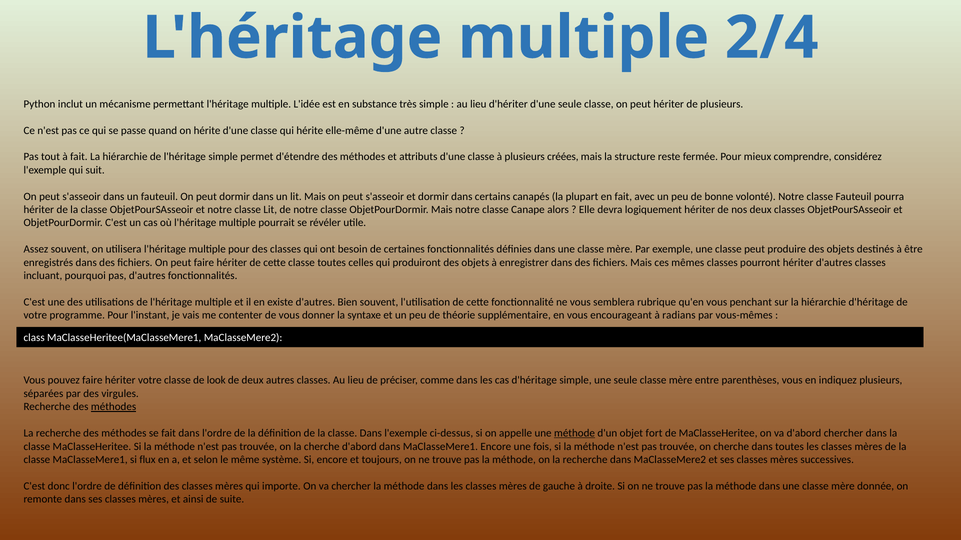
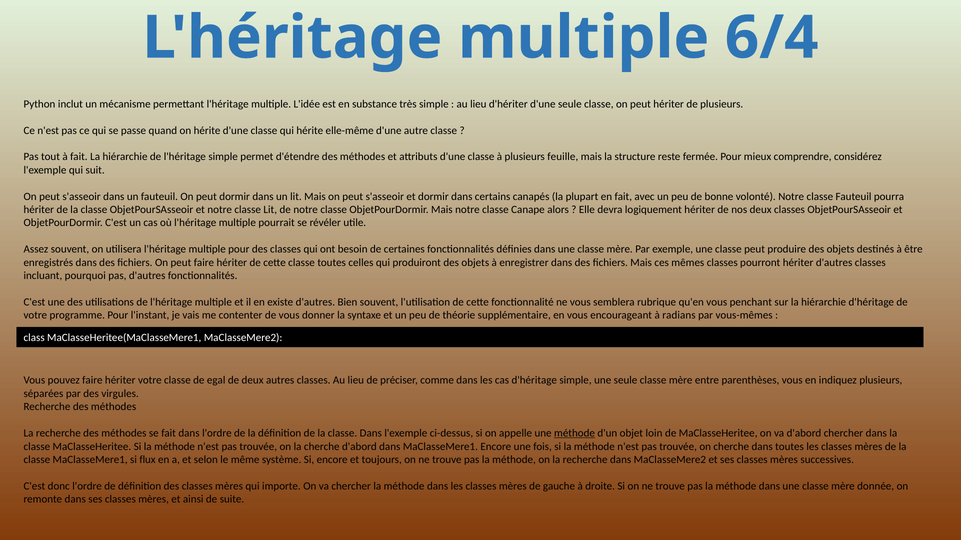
2/4: 2/4 -> 6/4 (772, 38)
créées: créées -> feuille (563, 157)
look: look -> egal (216, 381)
méthodes underline: present -> none (114, 407)
fort: fort -> loin (654, 434)
